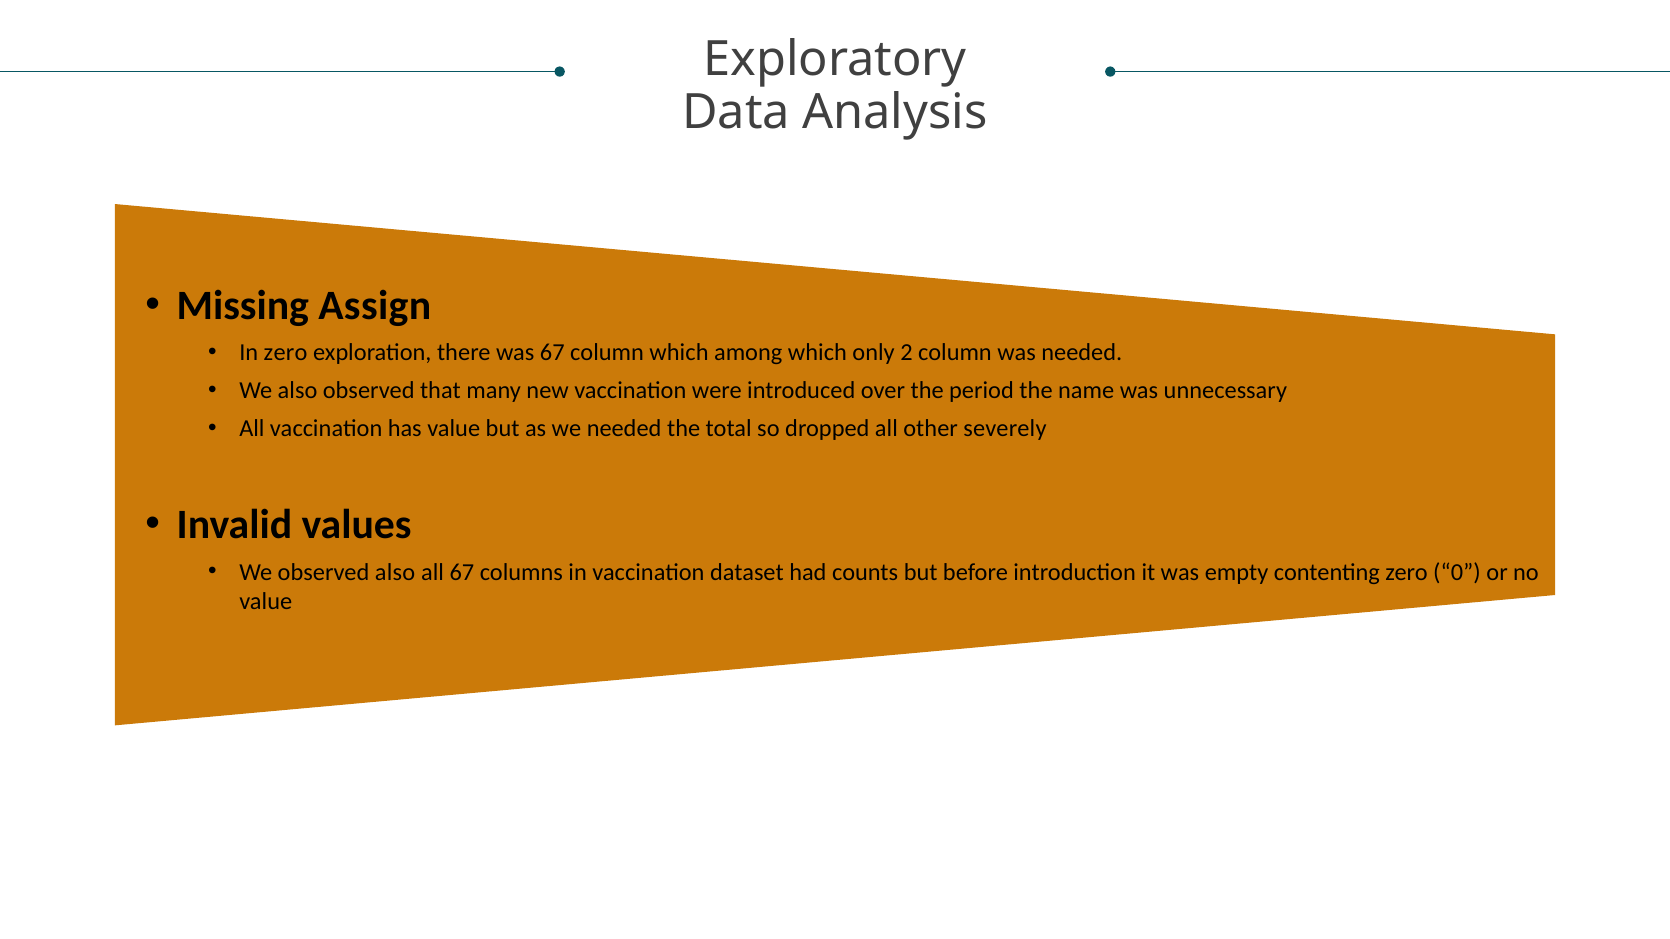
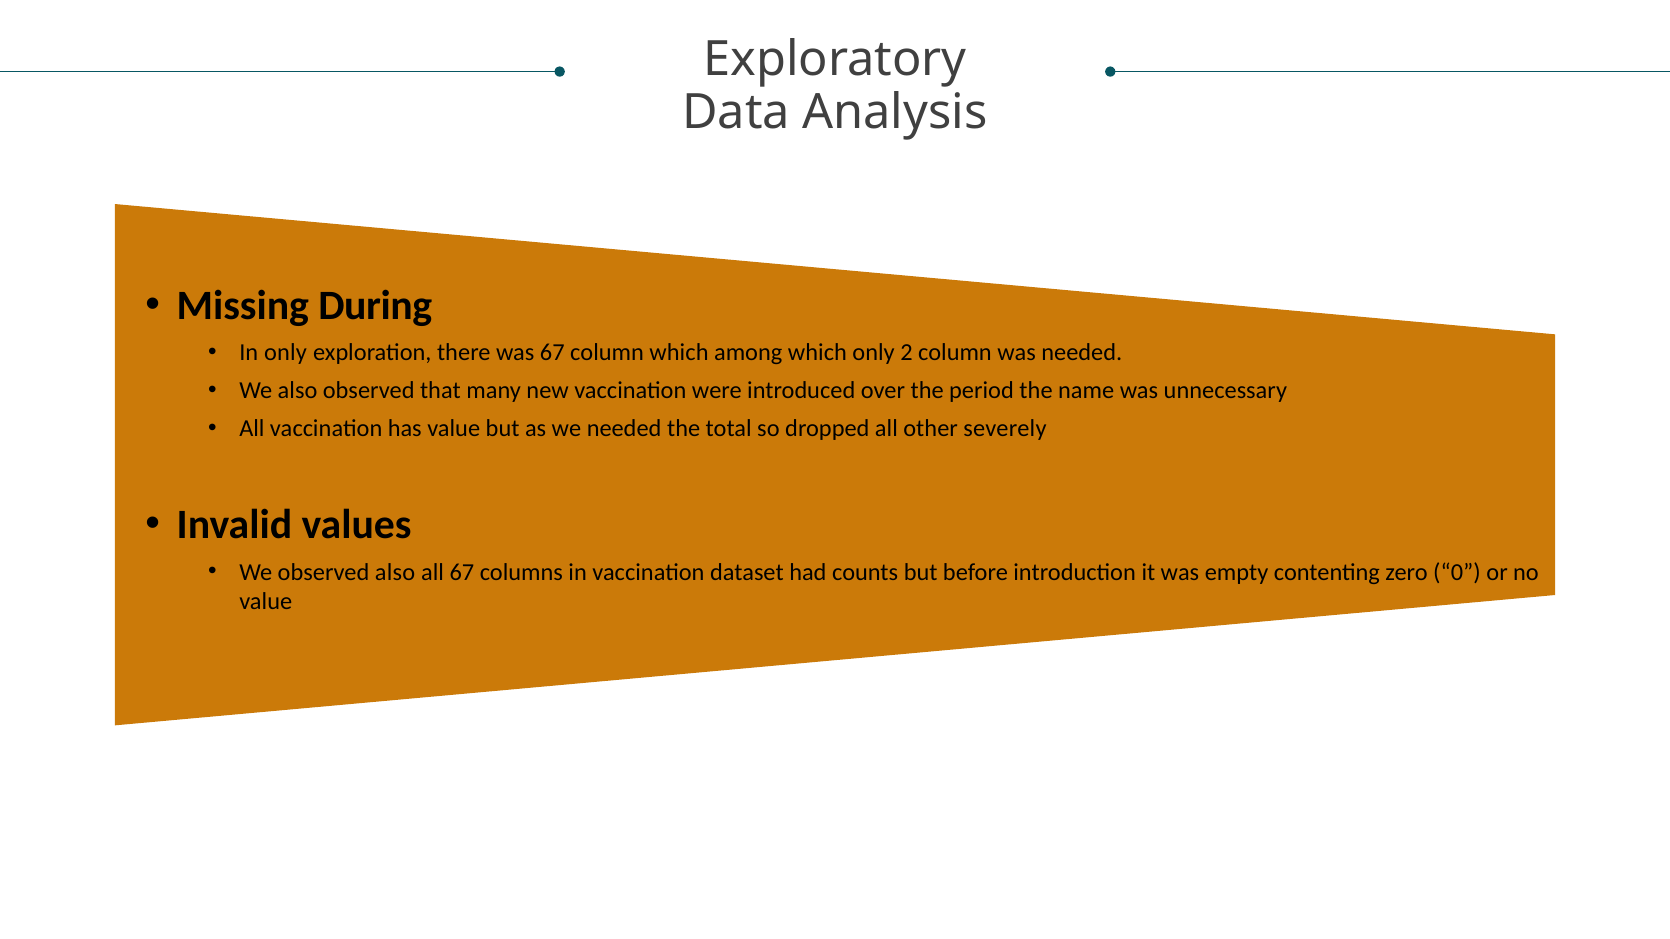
Assign: Assign -> During (375, 306)
In zero: zero -> only (286, 353)
